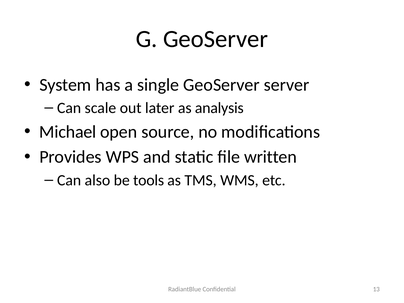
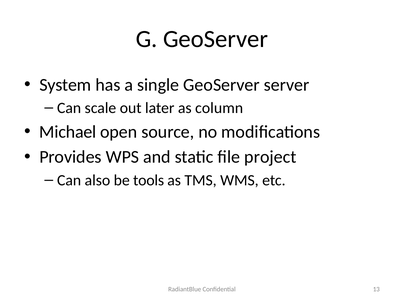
analysis: analysis -> column (219, 108)
written: written -> project (270, 157)
